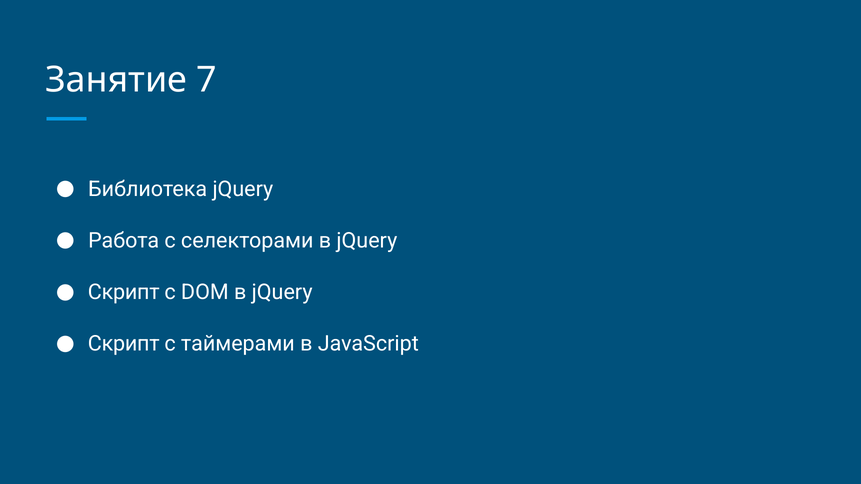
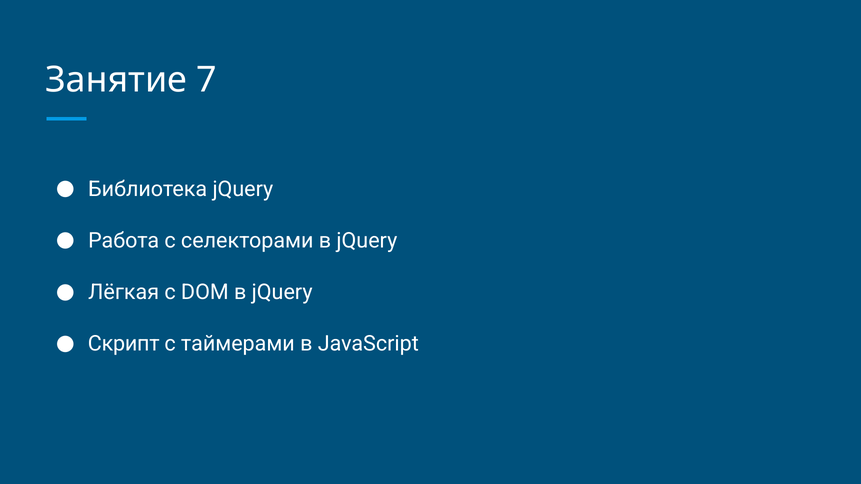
Скрипт: Скрипт -> Лёгкая (124, 292)
